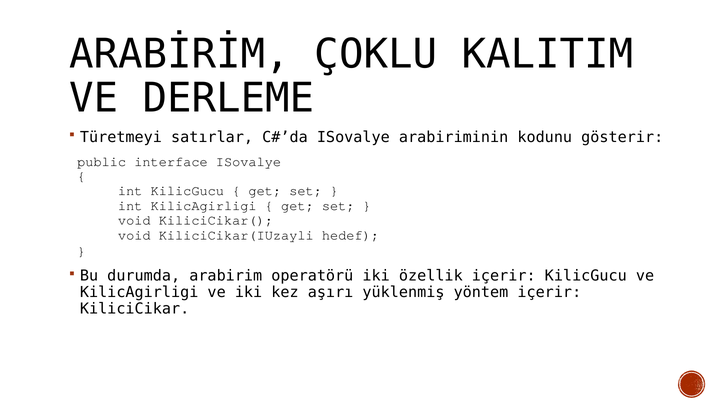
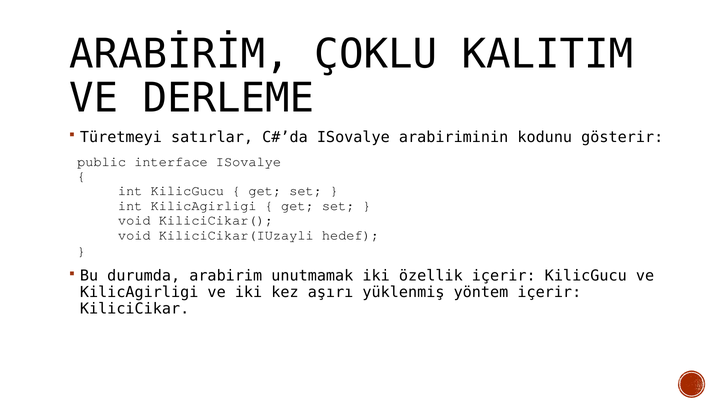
operatörü: operatörü -> unutmamak (312, 276)
